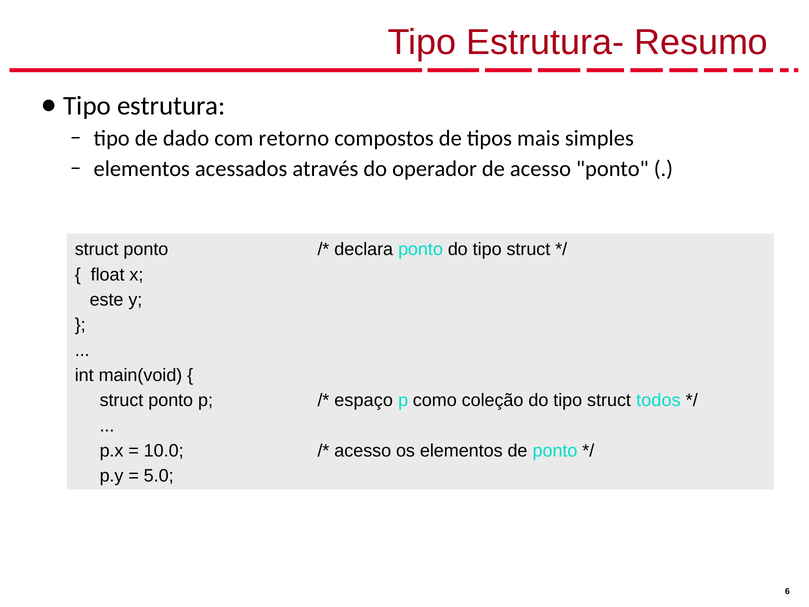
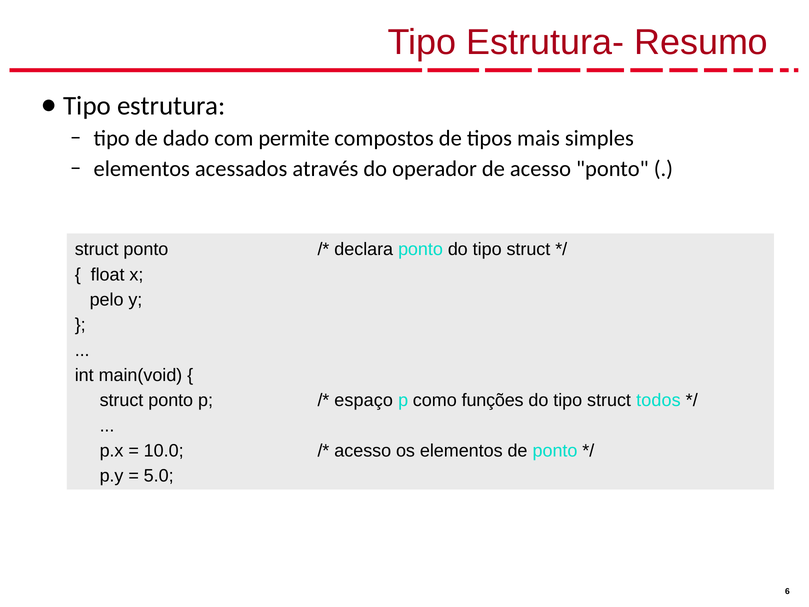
retorno: retorno -> permite (294, 138)
este: este -> pelo (107, 300)
coleção: coleção -> funções (493, 400)
